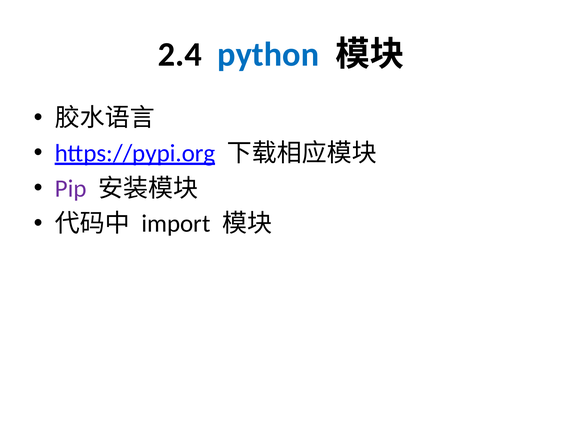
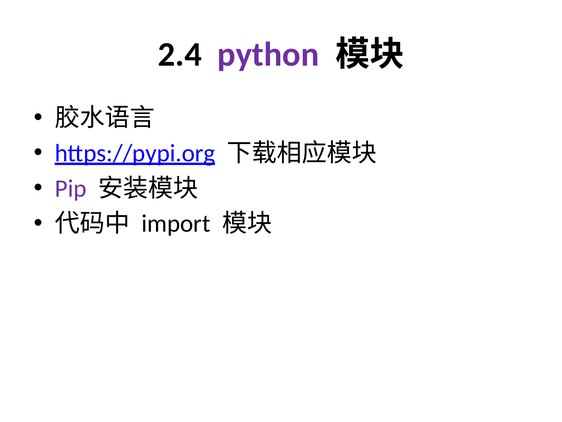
python colour: blue -> purple (268, 54)
